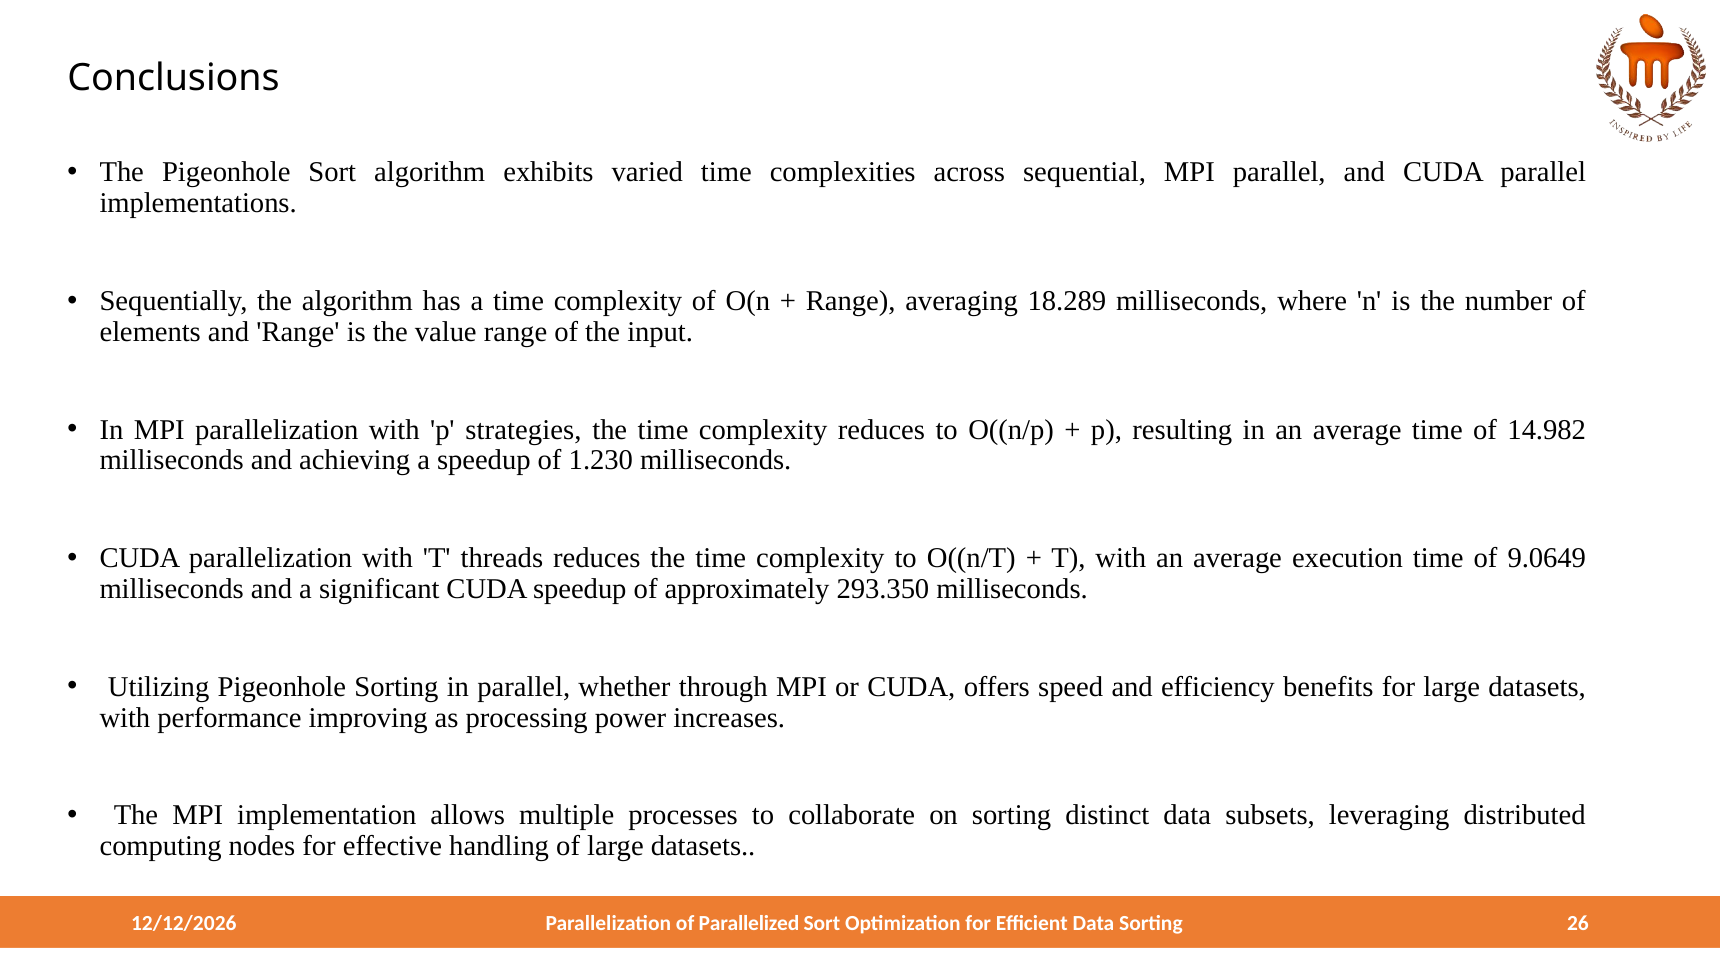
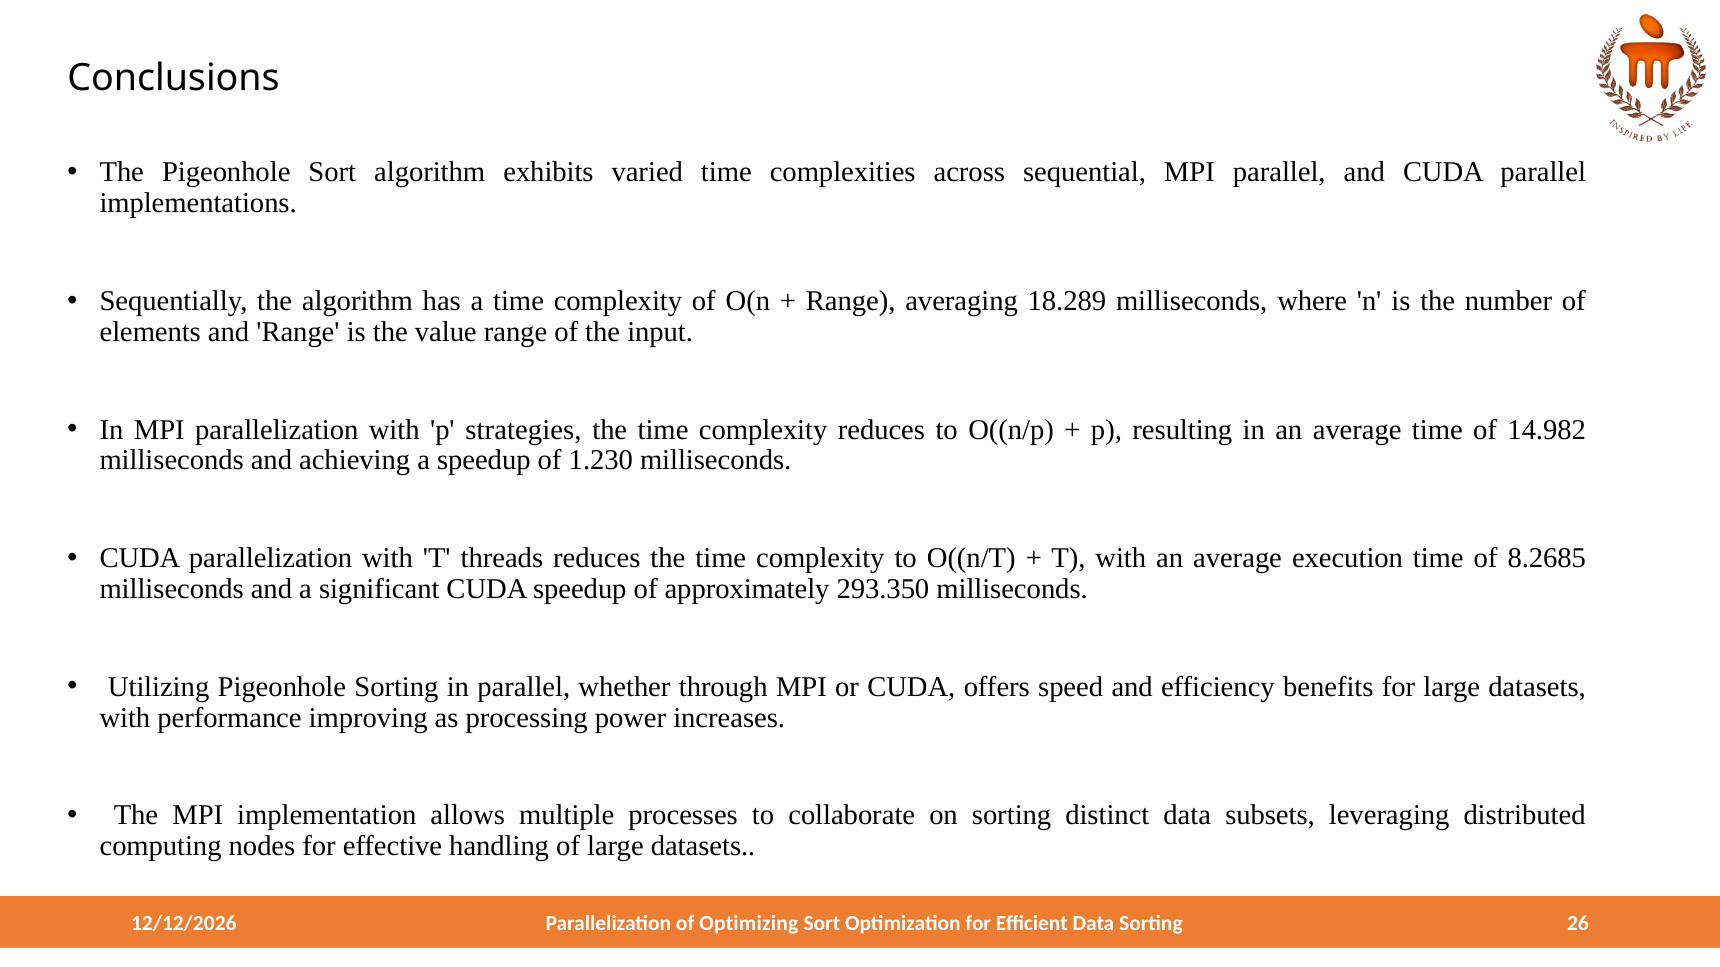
9.0649: 9.0649 -> 8.2685 (1547, 558)
Parallelized: Parallelized -> Optimizing (749, 924)
